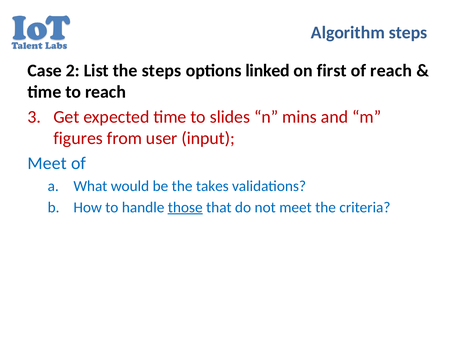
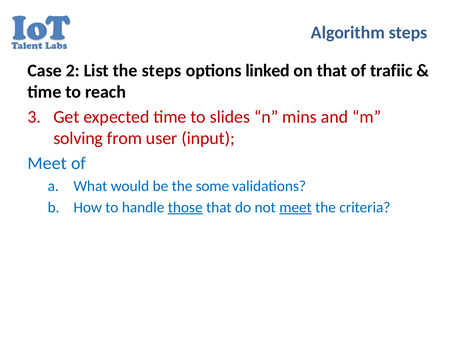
on first: first -> that (332, 71)
of reach: reach -> trafiic (391, 71)
figures: figures -> solving (78, 138)
takes: takes -> some (212, 186)
meet underline: none -> present (295, 208)
